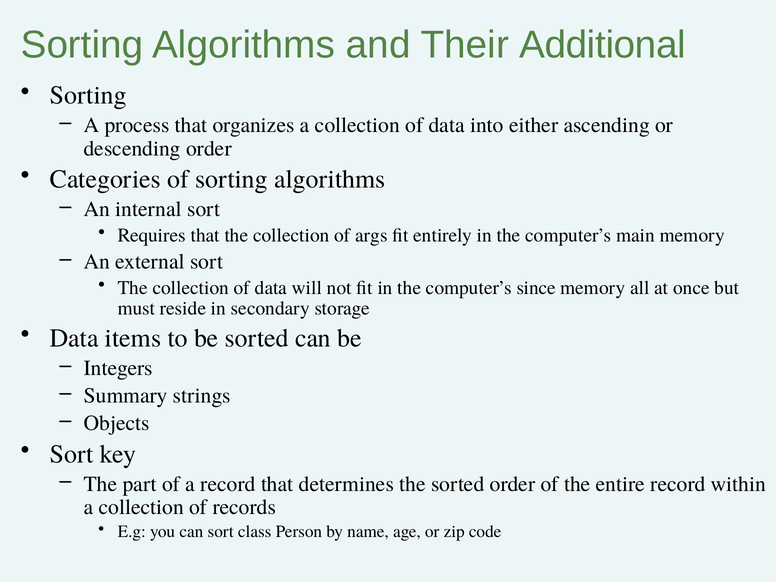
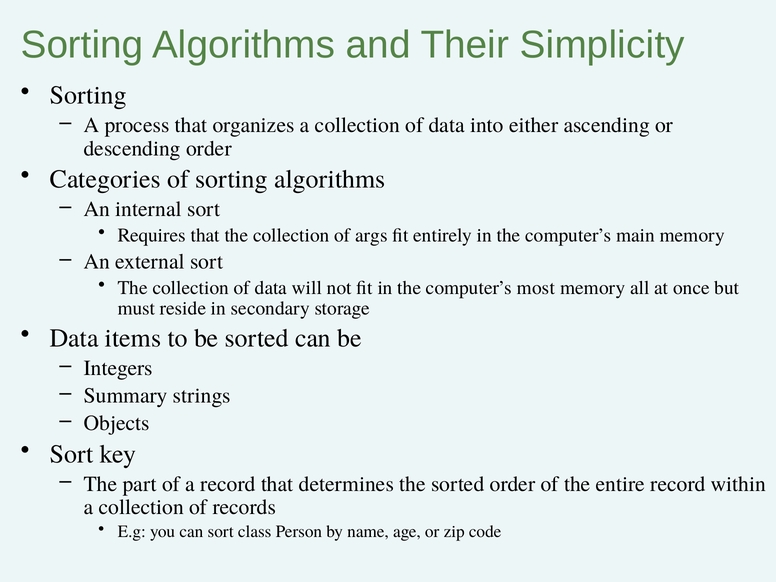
Additional: Additional -> Simplicity (602, 45)
since: since -> most (536, 288)
